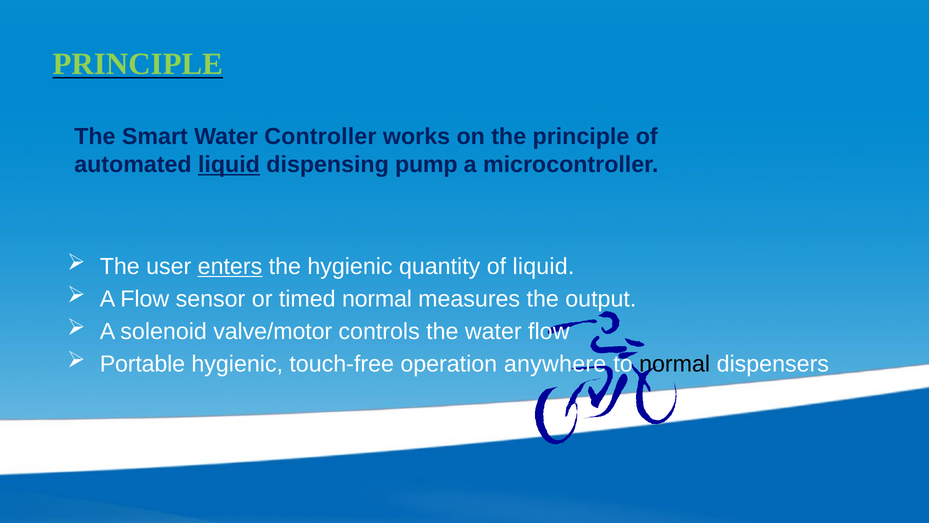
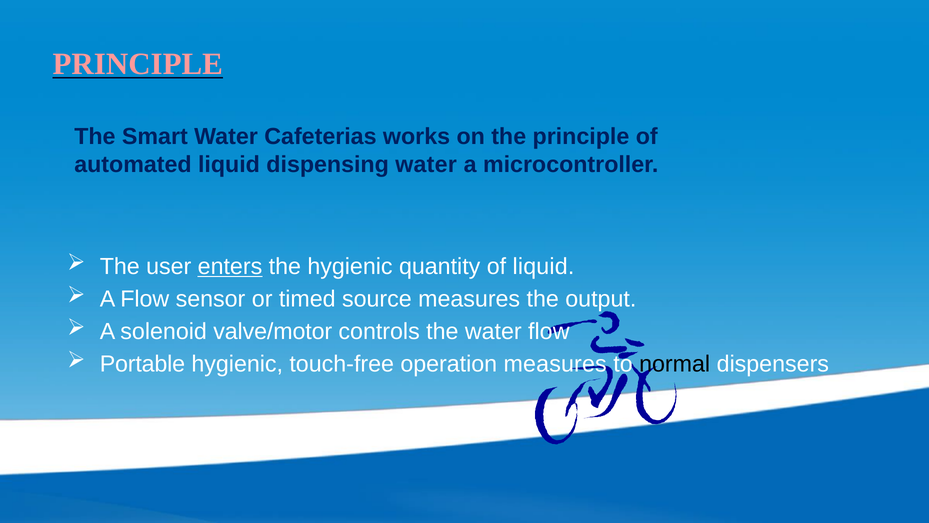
PRINCIPLE colour: light green -> pink (138, 64)
Controller: Controller -> Cafeterias (320, 137)
liquid underline: present -> none (229, 165)
dispensing pump: pump -> water (426, 165)
timed normal: normal -> source (377, 299)
operation anywhere: anywhere -> measures (555, 364)
